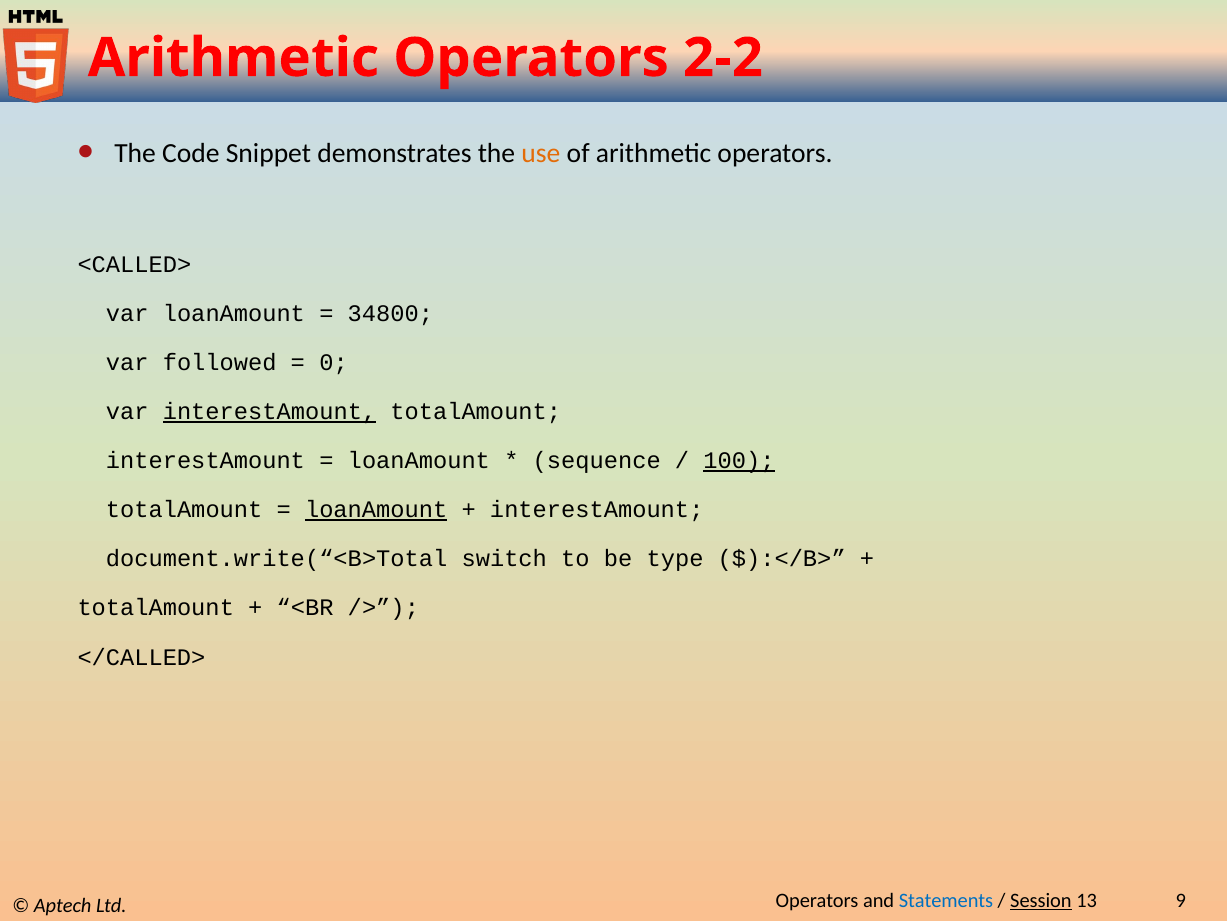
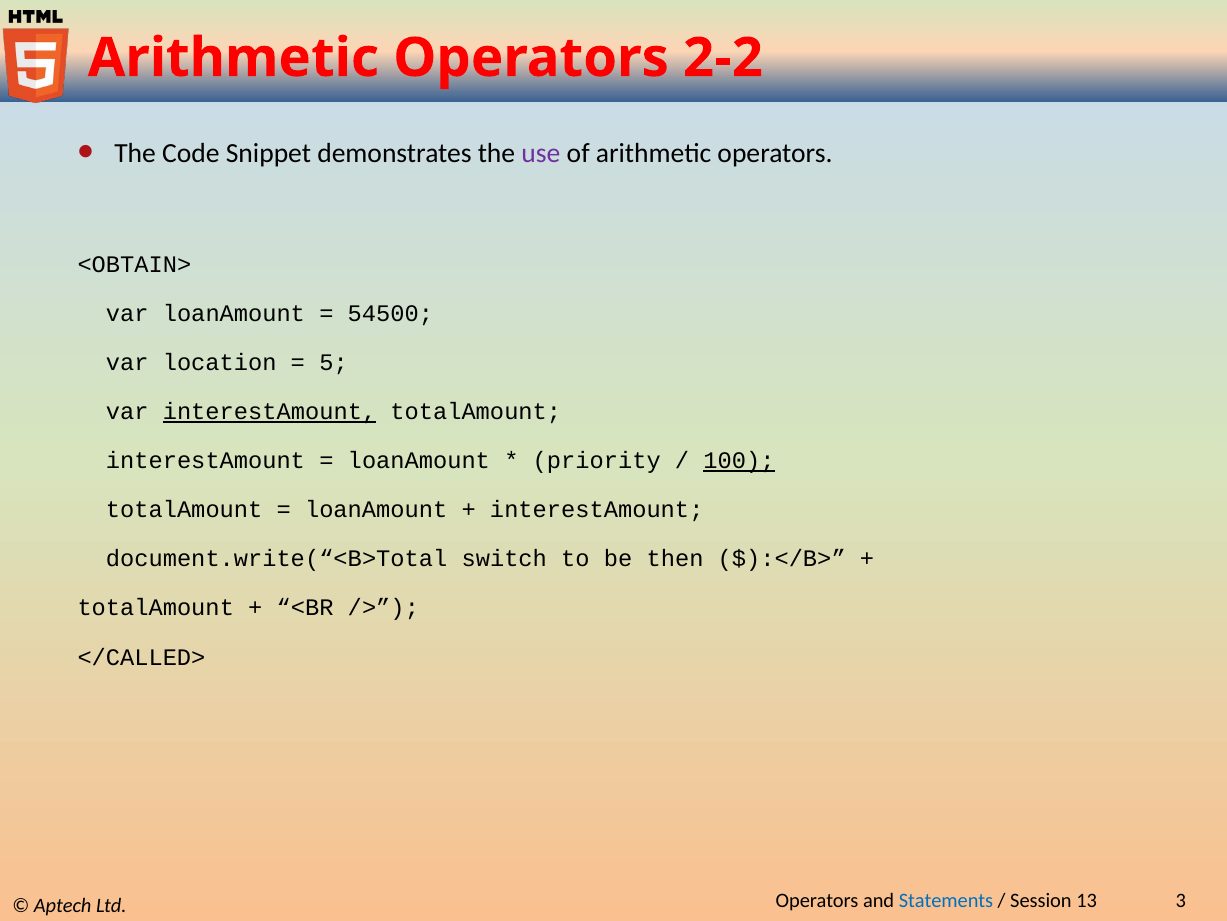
use colour: orange -> purple (541, 153)
<CALLED>: <CALLED> -> <OBTAIN> (134, 264)
34800: 34800 -> 54500 (390, 313)
followed: followed -> location (220, 362)
0: 0 -> 5 (334, 362)
sequence: sequence -> priority (597, 460)
loanAmount underline: present -> none (376, 509)
type: type -> then (675, 559)
Session underline: present -> none (1041, 900)
9: 9 -> 3 (1181, 900)
